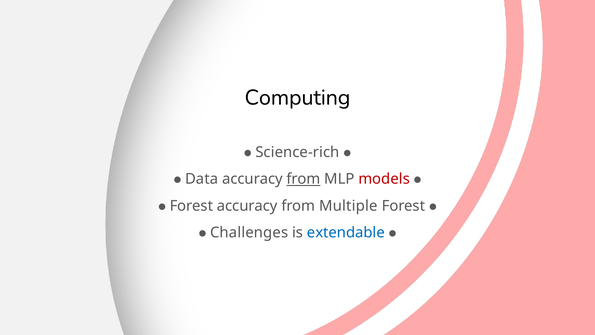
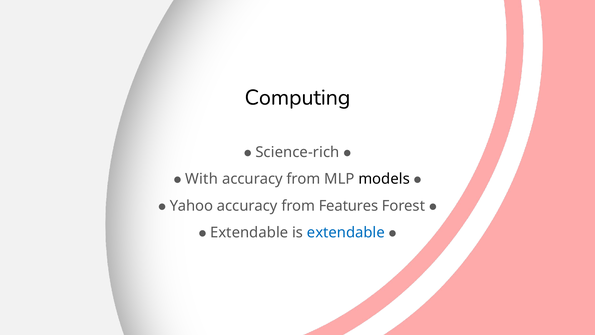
Data: Data -> With (202, 179)
from underline: present -> none (304, 179)
models colour: red -> black (384, 179)
Forest: Forest -> Yahoo (191, 206)
Multiple: Multiple -> Features (349, 206)
Challenges: Challenges -> Extendable (249, 232)
